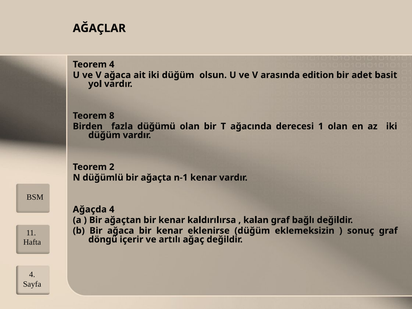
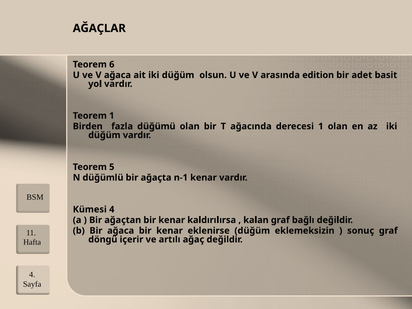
Teorem 4: 4 -> 6 (112, 64)
Teorem 8: 8 -> 1 (112, 116)
2: 2 -> 5 (112, 167)
Ağaçda: Ağaçda -> Kümesi (90, 209)
